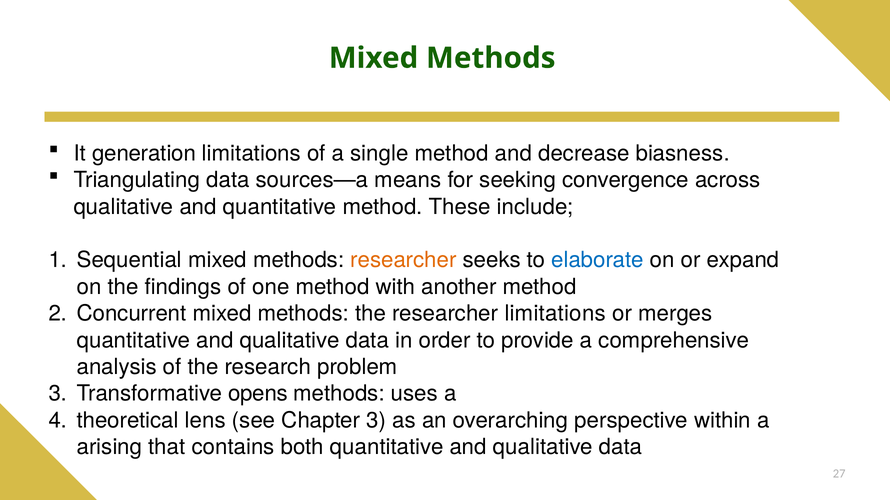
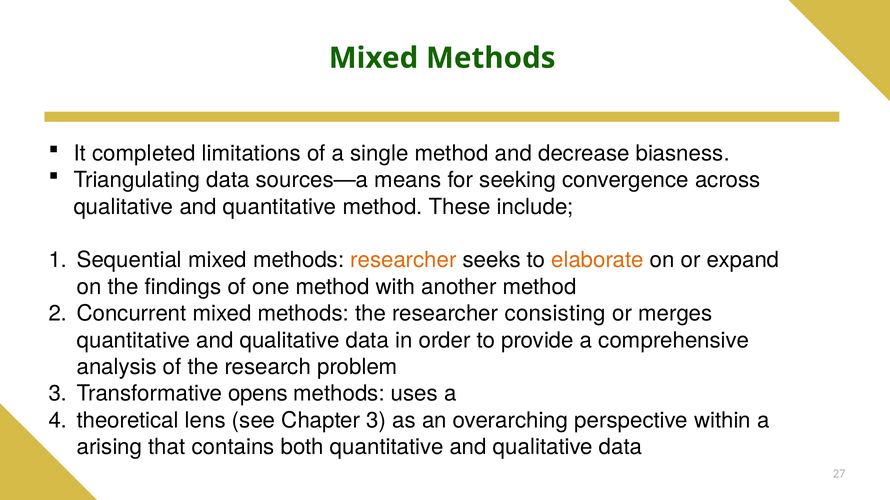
generation: generation -> completed (144, 154)
elaborate colour: blue -> orange (598, 260)
researcher limitations: limitations -> consisting (555, 314)
